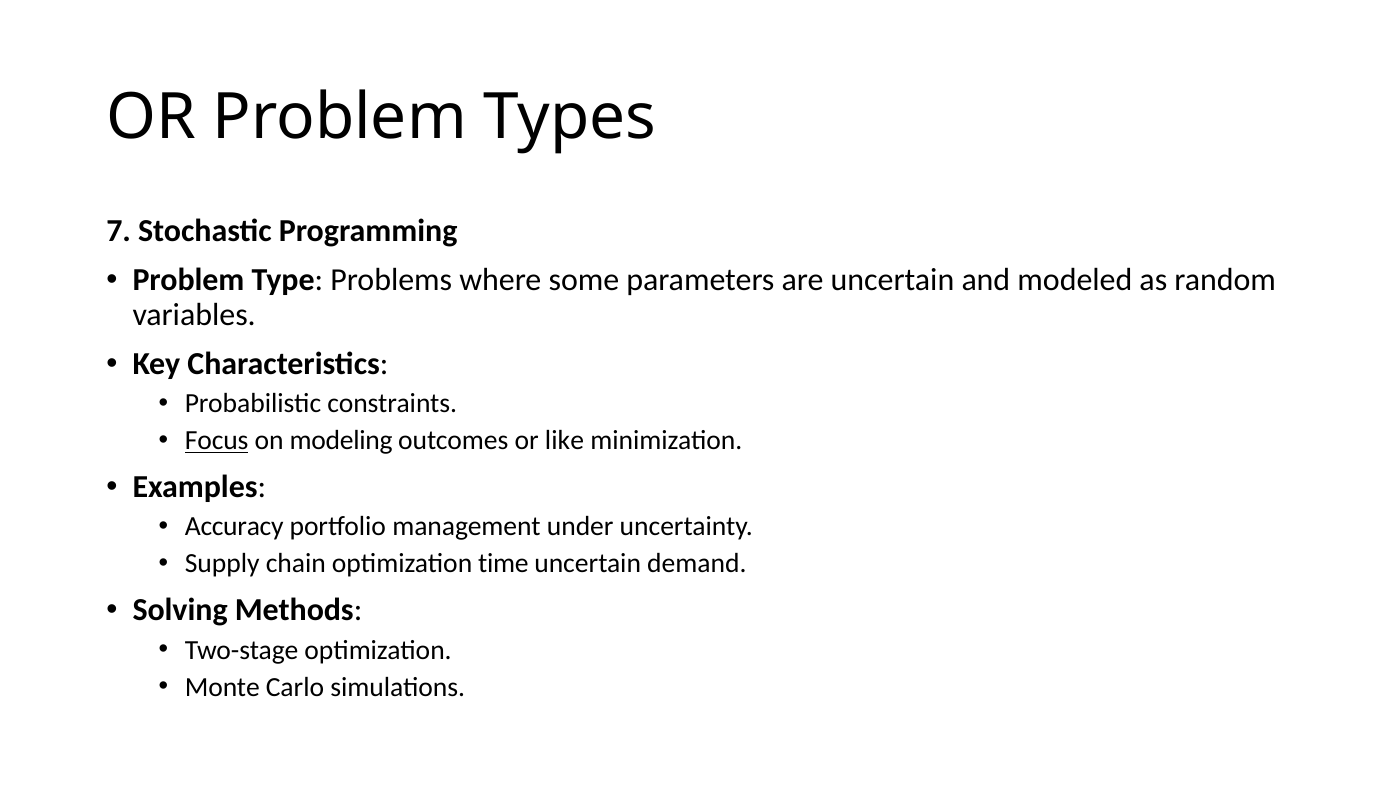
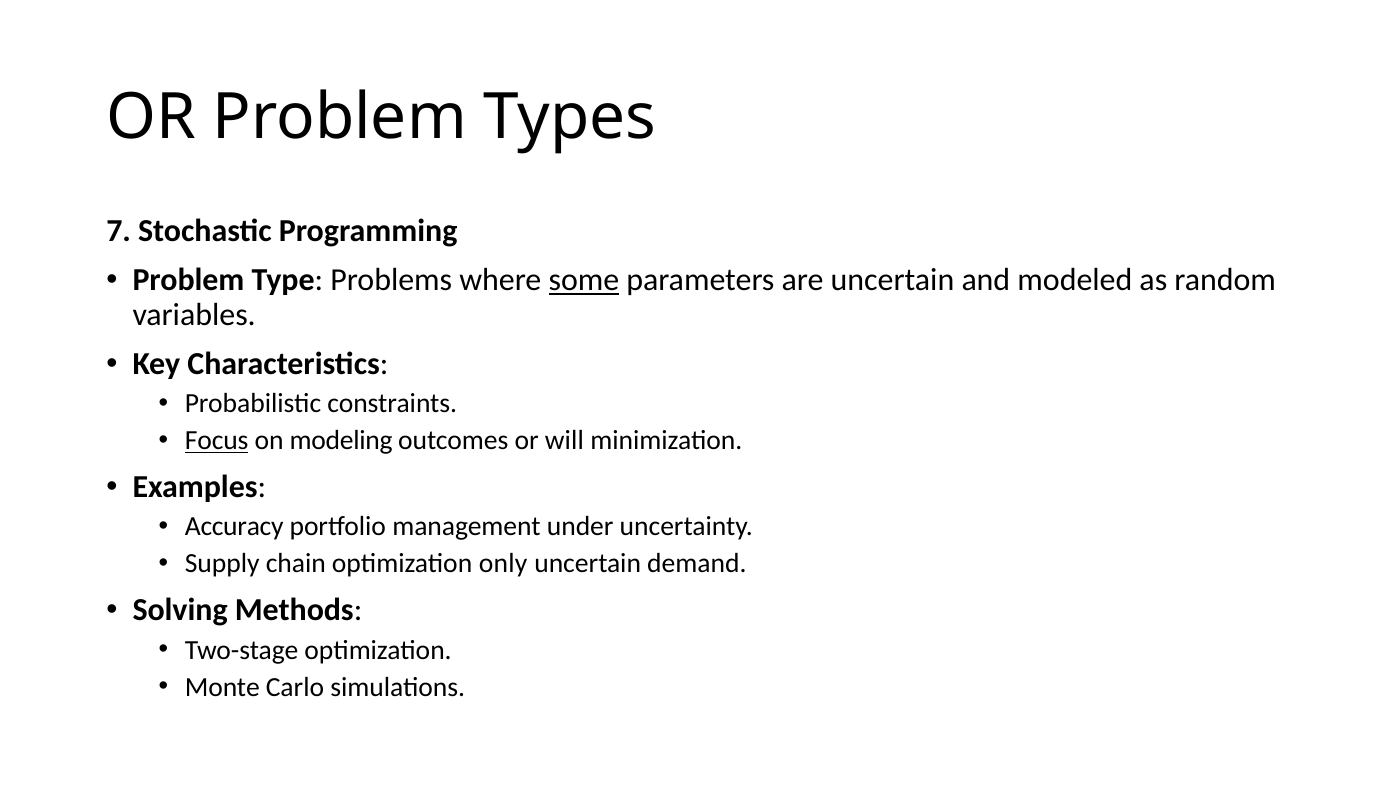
some underline: none -> present (584, 280)
like: like -> will (564, 440)
time: time -> only (503, 564)
